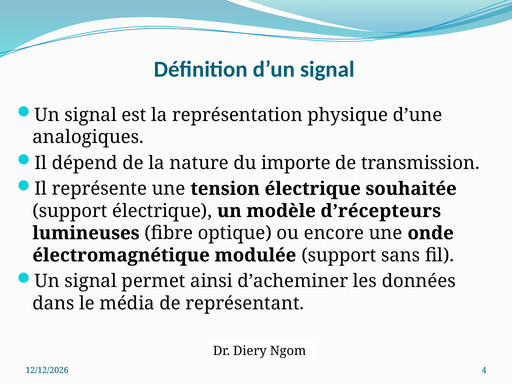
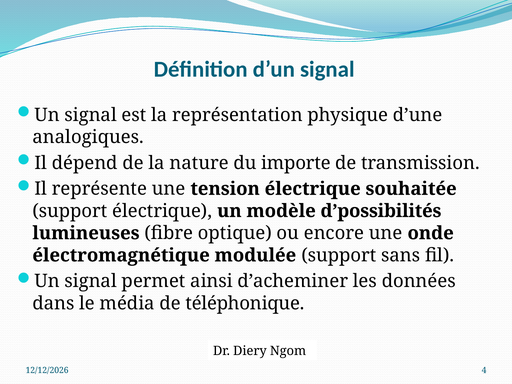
d’récepteurs: d’récepteurs -> d’possibilités (381, 211)
représentant: représentant -> téléphonique (245, 303)
